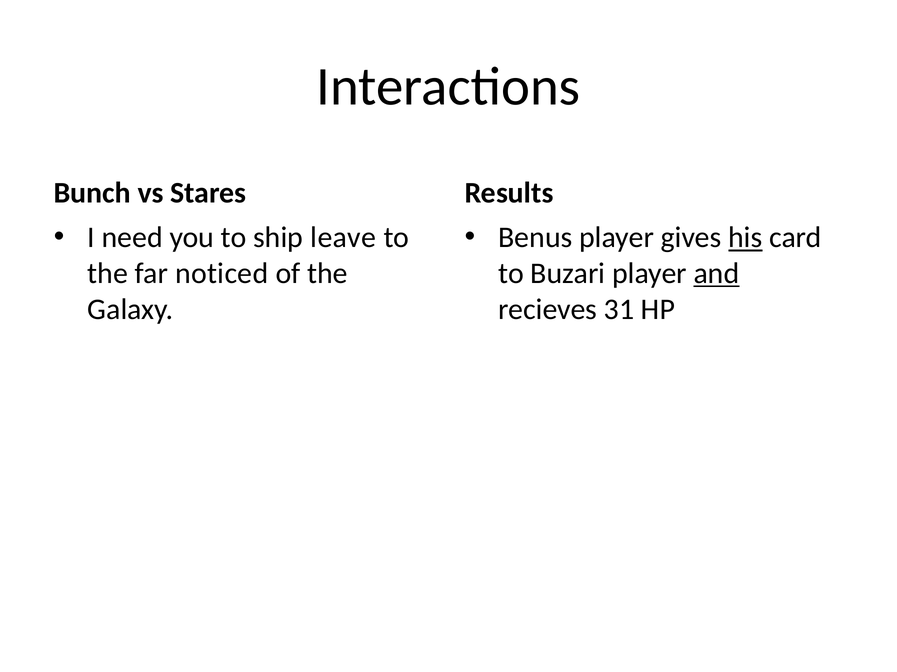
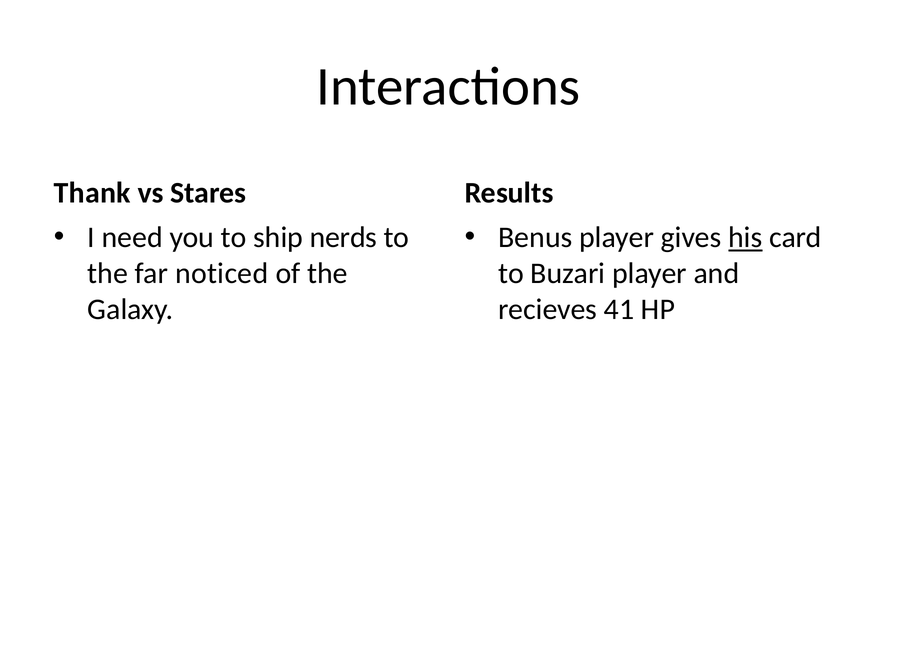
Bunch: Bunch -> Thank (92, 193)
leave: leave -> nerds (344, 238)
and underline: present -> none (716, 274)
31: 31 -> 41 (619, 310)
